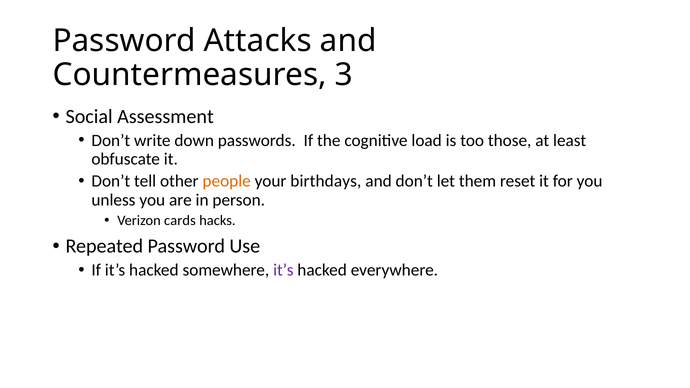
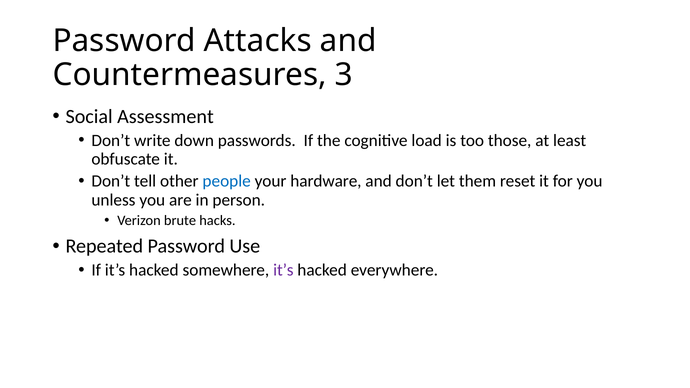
people colour: orange -> blue (227, 181)
birthdays: birthdays -> hardware (326, 181)
cards: cards -> brute (180, 221)
